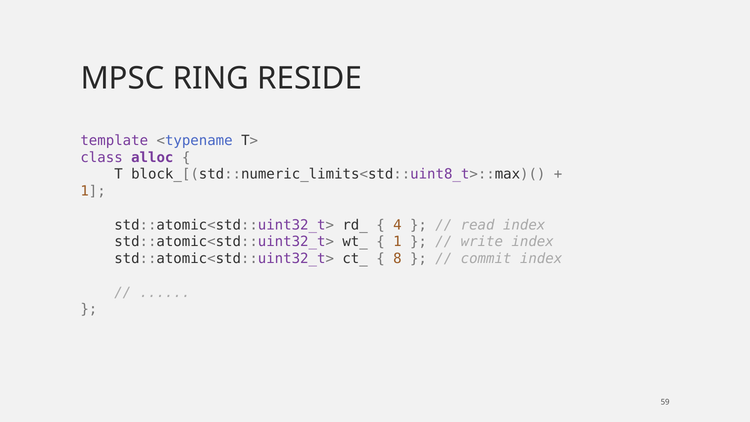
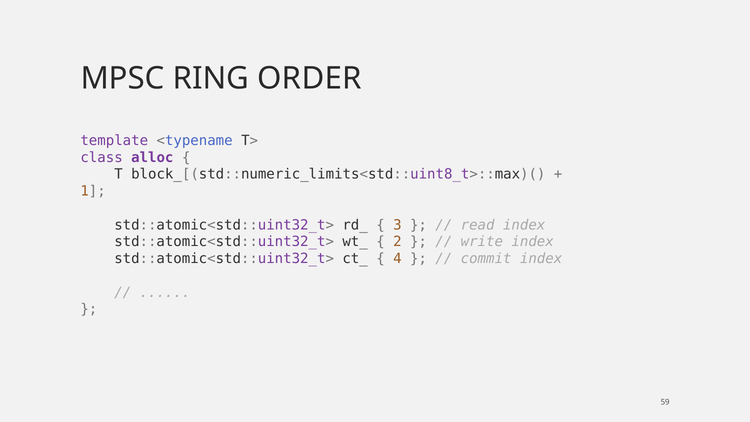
RESIDE: RESIDE -> ORDER (309, 79)
4: 4 -> 3 (397, 225)
1: 1 -> 2 (397, 242)
8: 8 -> 4 (397, 259)
